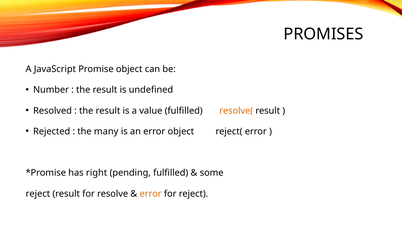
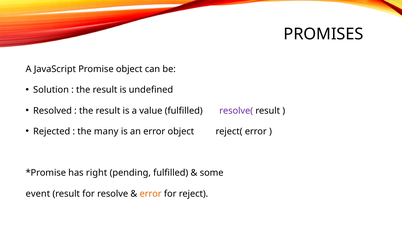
Number: Number -> Solution (51, 90)
resolve( colour: orange -> purple (236, 111)
reject: reject -> event (38, 194)
